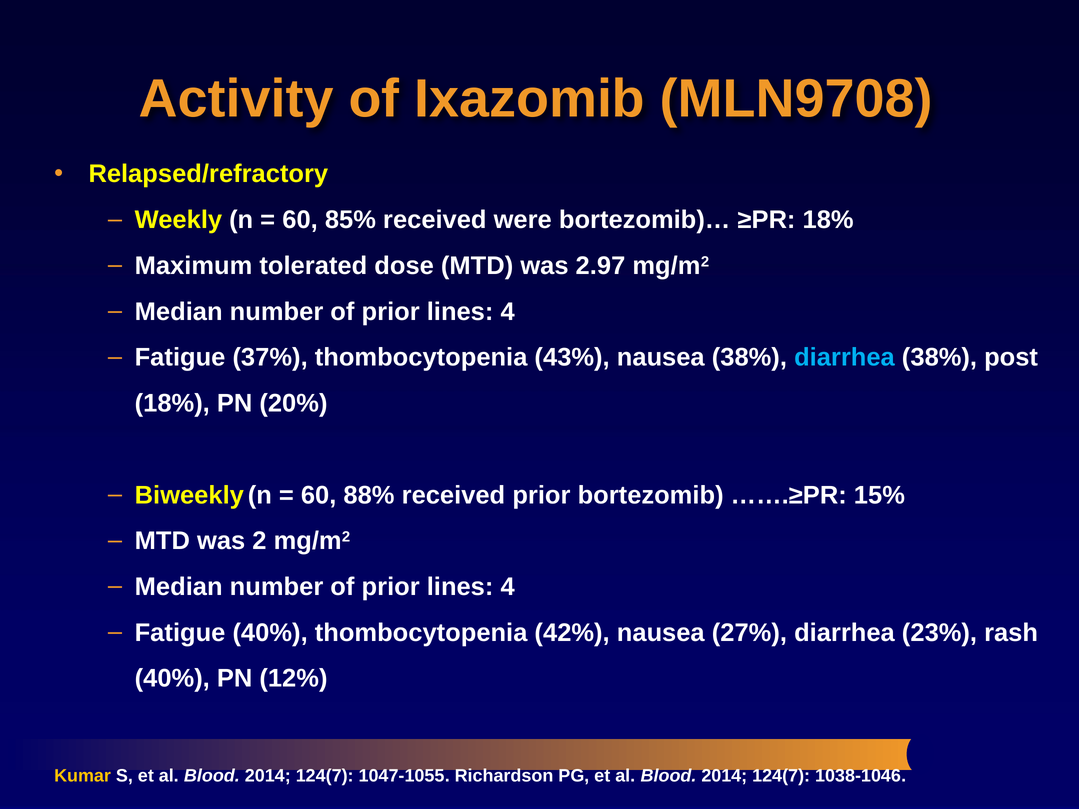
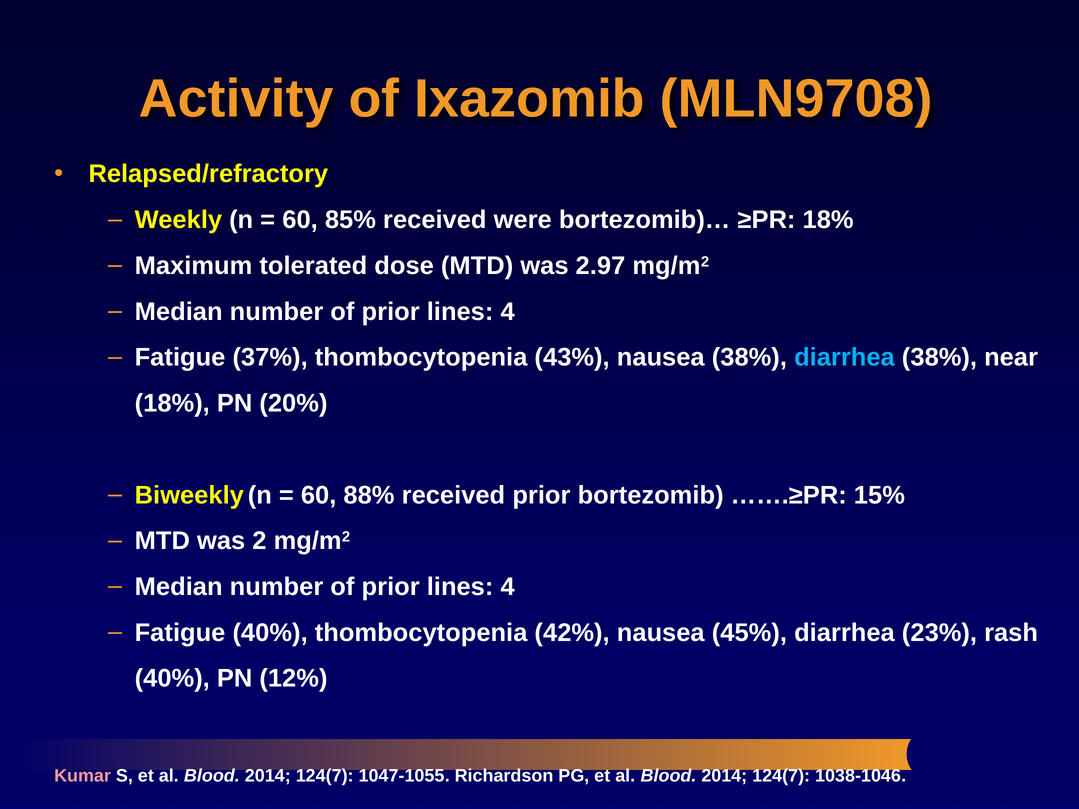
post: post -> near (1011, 358)
27%: 27% -> 45% (749, 633)
Kumar colour: yellow -> pink (83, 776)
